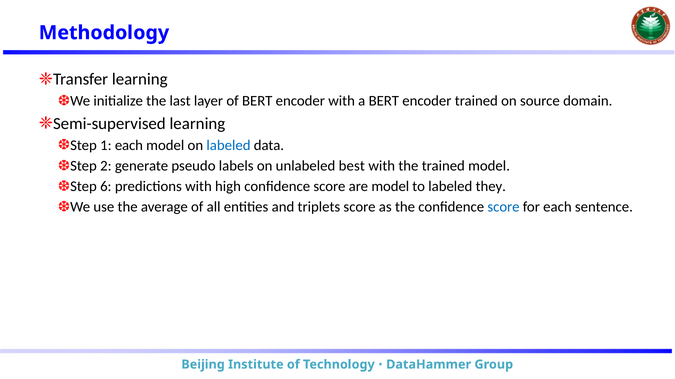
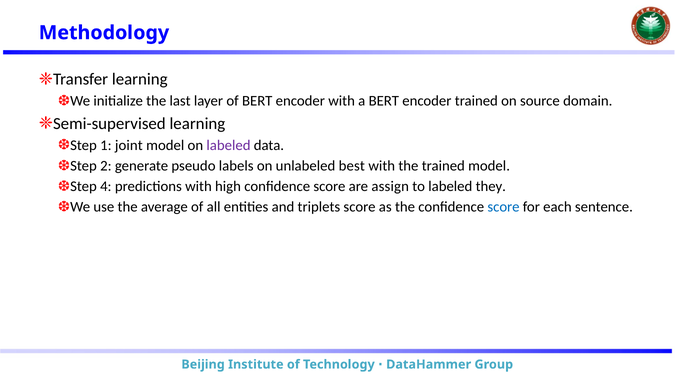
1 each: each -> joint (129, 145)
labeled colour: blue -> purple (228, 145)
6: 6 -> 4 (106, 187)
are model: model -> assign (390, 187)
